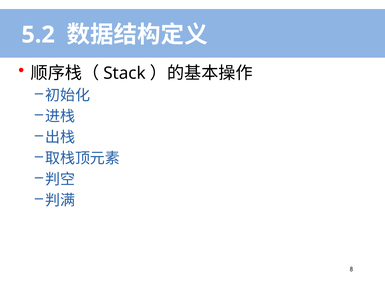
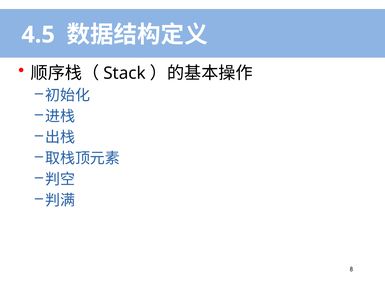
5.2: 5.2 -> 4.5 (38, 35)
